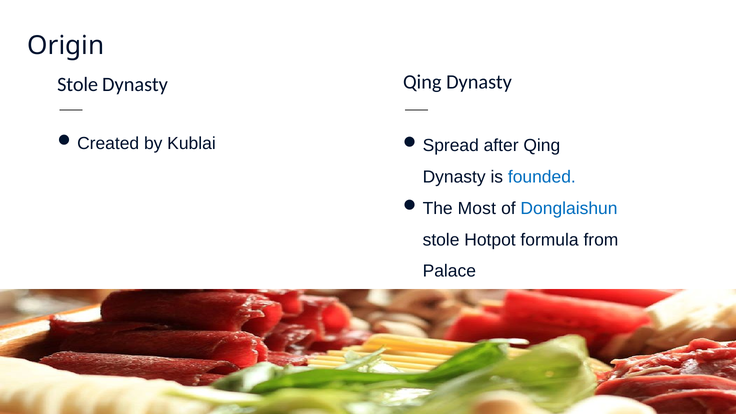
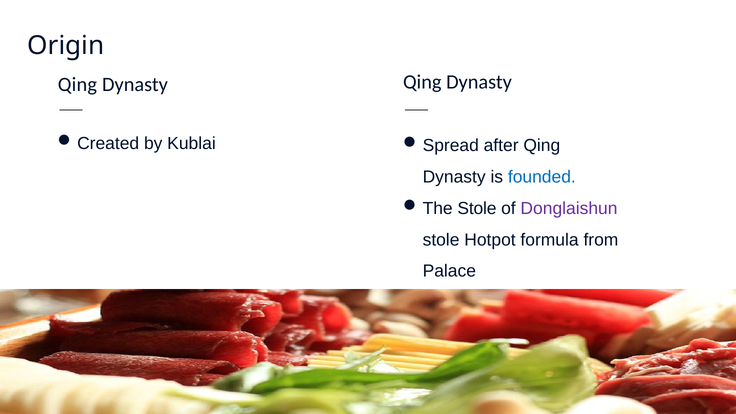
Stole: Stole -> Qing (77, 84)
Most: Most -> Stole (477, 208)
Donglaishun colour: blue -> purple (569, 208)
